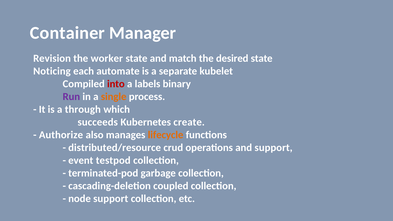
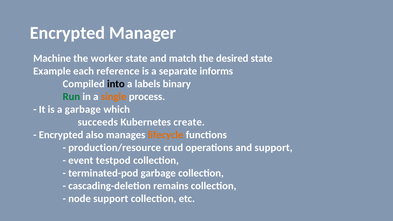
Container: Container -> Encrypted (68, 33)
Revision: Revision -> Machine (52, 58)
Noticing: Noticing -> Example (52, 71)
automate: automate -> reference (118, 71)
kubelet: kubelet -> informs (216, 71)
into colour: red -> black (116, 84)
Run colour: purple -> green (71, 97)
a through: through -> garbage (83, 109)
Authorize: Authorize -> Encrypted (61, 135)
distributed/resource: distributed/resource -> production/resource (115, 148)
coupled: coupled -> remains (171, 186)
